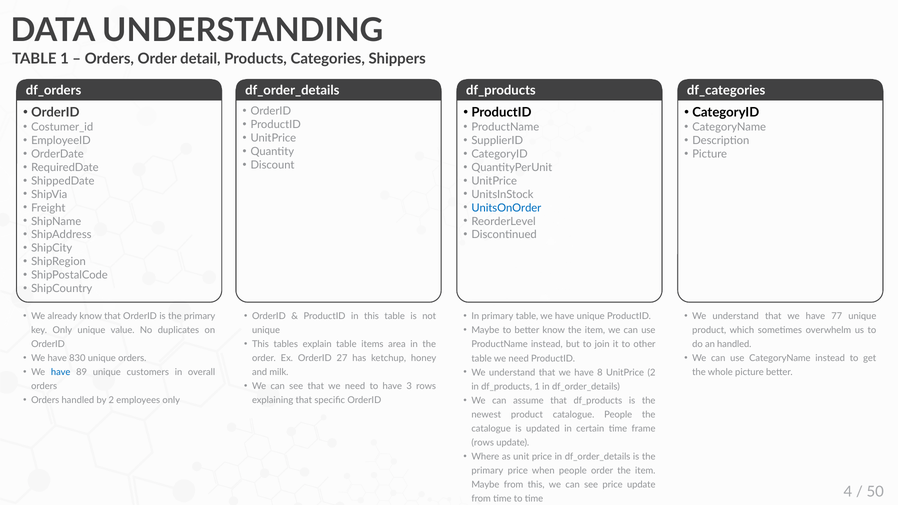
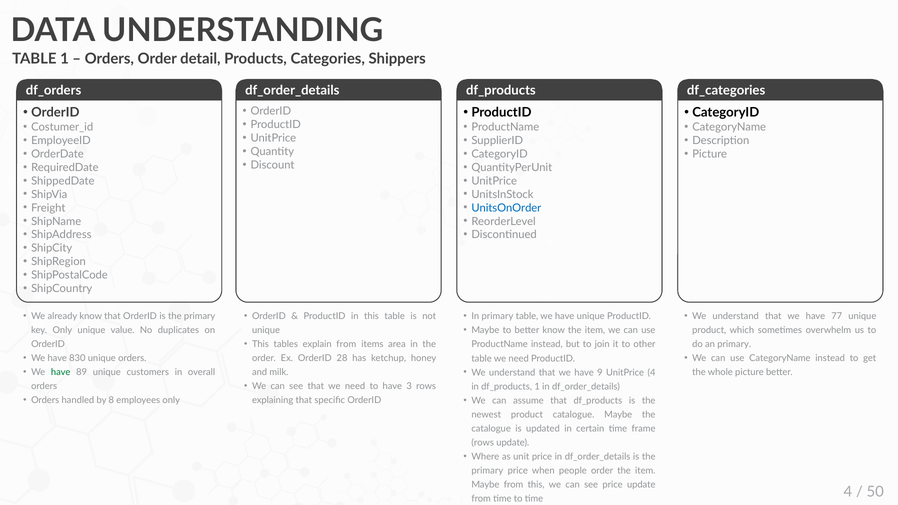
explain table: table -> from (346, 344)
an handled: handled -> primary (734, 344)
27: 27 -> 28 (342, 358)
have colour: blue -> green (61, 372)
8: 8 -> 9 (600, 373)
UnitPrice 2: 2 -> 4 (651, 373)
by 2: 2 -> 8 (111, 400)
catalogue People: People -> Maybe (618, 415)
